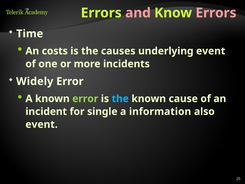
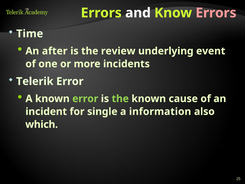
and colour: pink -> white (138, 13)
costs: costs -> after (55, 51)
causes: causes -> review (118, 51)
Widely: Widely -> Telerik (35, 81)
the colour: light blue -> light green (120, 99)
event: event -> which (42, 124)
